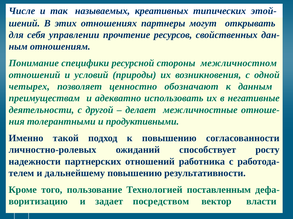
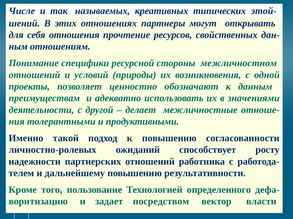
управлении: управлении -> отношения (74, 35)
четырех: четырех -> проекты (29, 87)
негативные: негативные -> значениями (254, 98)
поставленным: поставленным -> определенного (219, 190)
